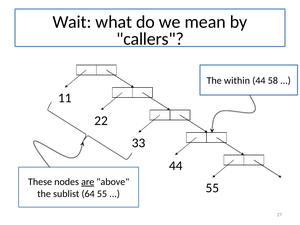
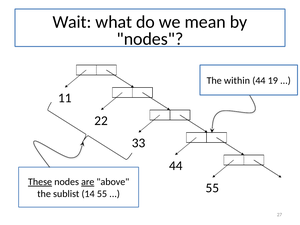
callers: callers -> nodes (150, 39)
58: 58 -> 19 (273, 81)
These underline: none -> present (40, 182)
64: 64 -> 14 (88, 194)
